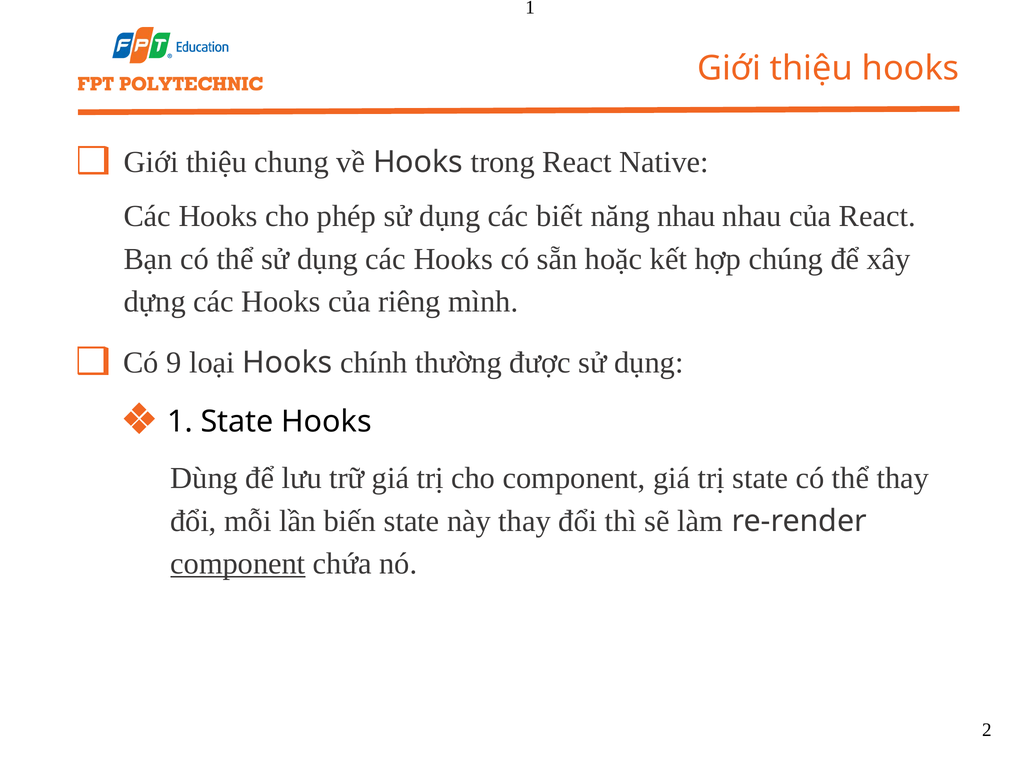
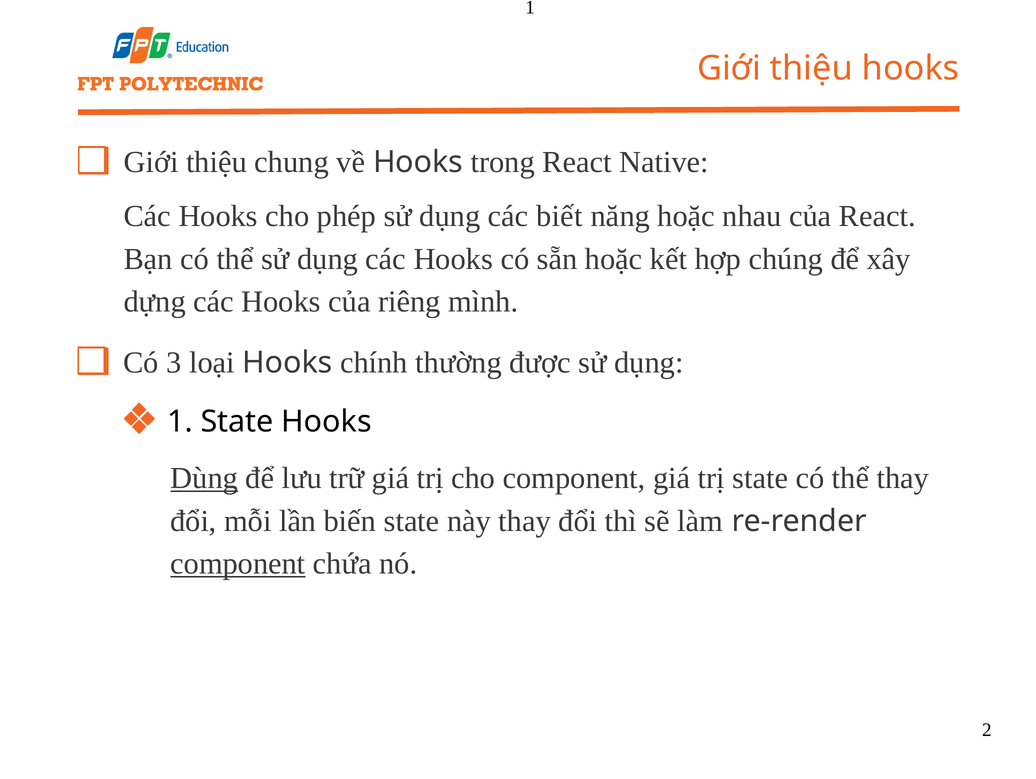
năng nhau: nhau -> hoặc (686, 216)
9: 9 -> 3 (174, 362)
Dùng underline: none -> present (204, 478)
